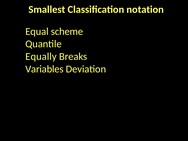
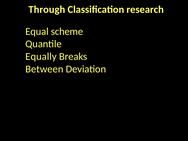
Smallest: Smallest -> Through (47, 9)
notation: notation -> research (145, 9)
Variables: Variables -> Between (44, 69)
